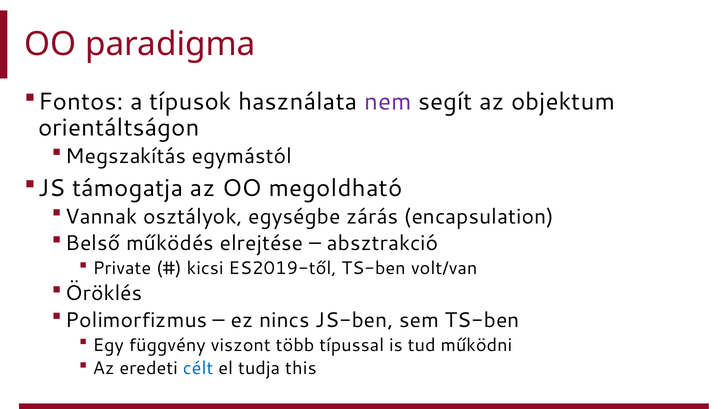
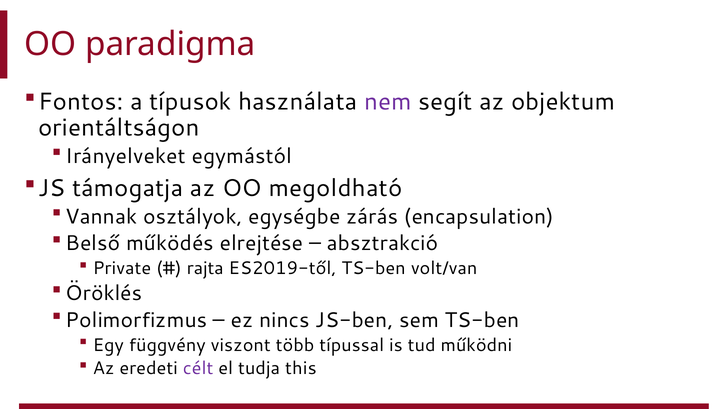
Megszakítás: Megszakítás -> Irányelveket (126, 156)
kicsi: kicsi -> rajta (205, 268)
célt colour: blue -> purple (198, 368)
